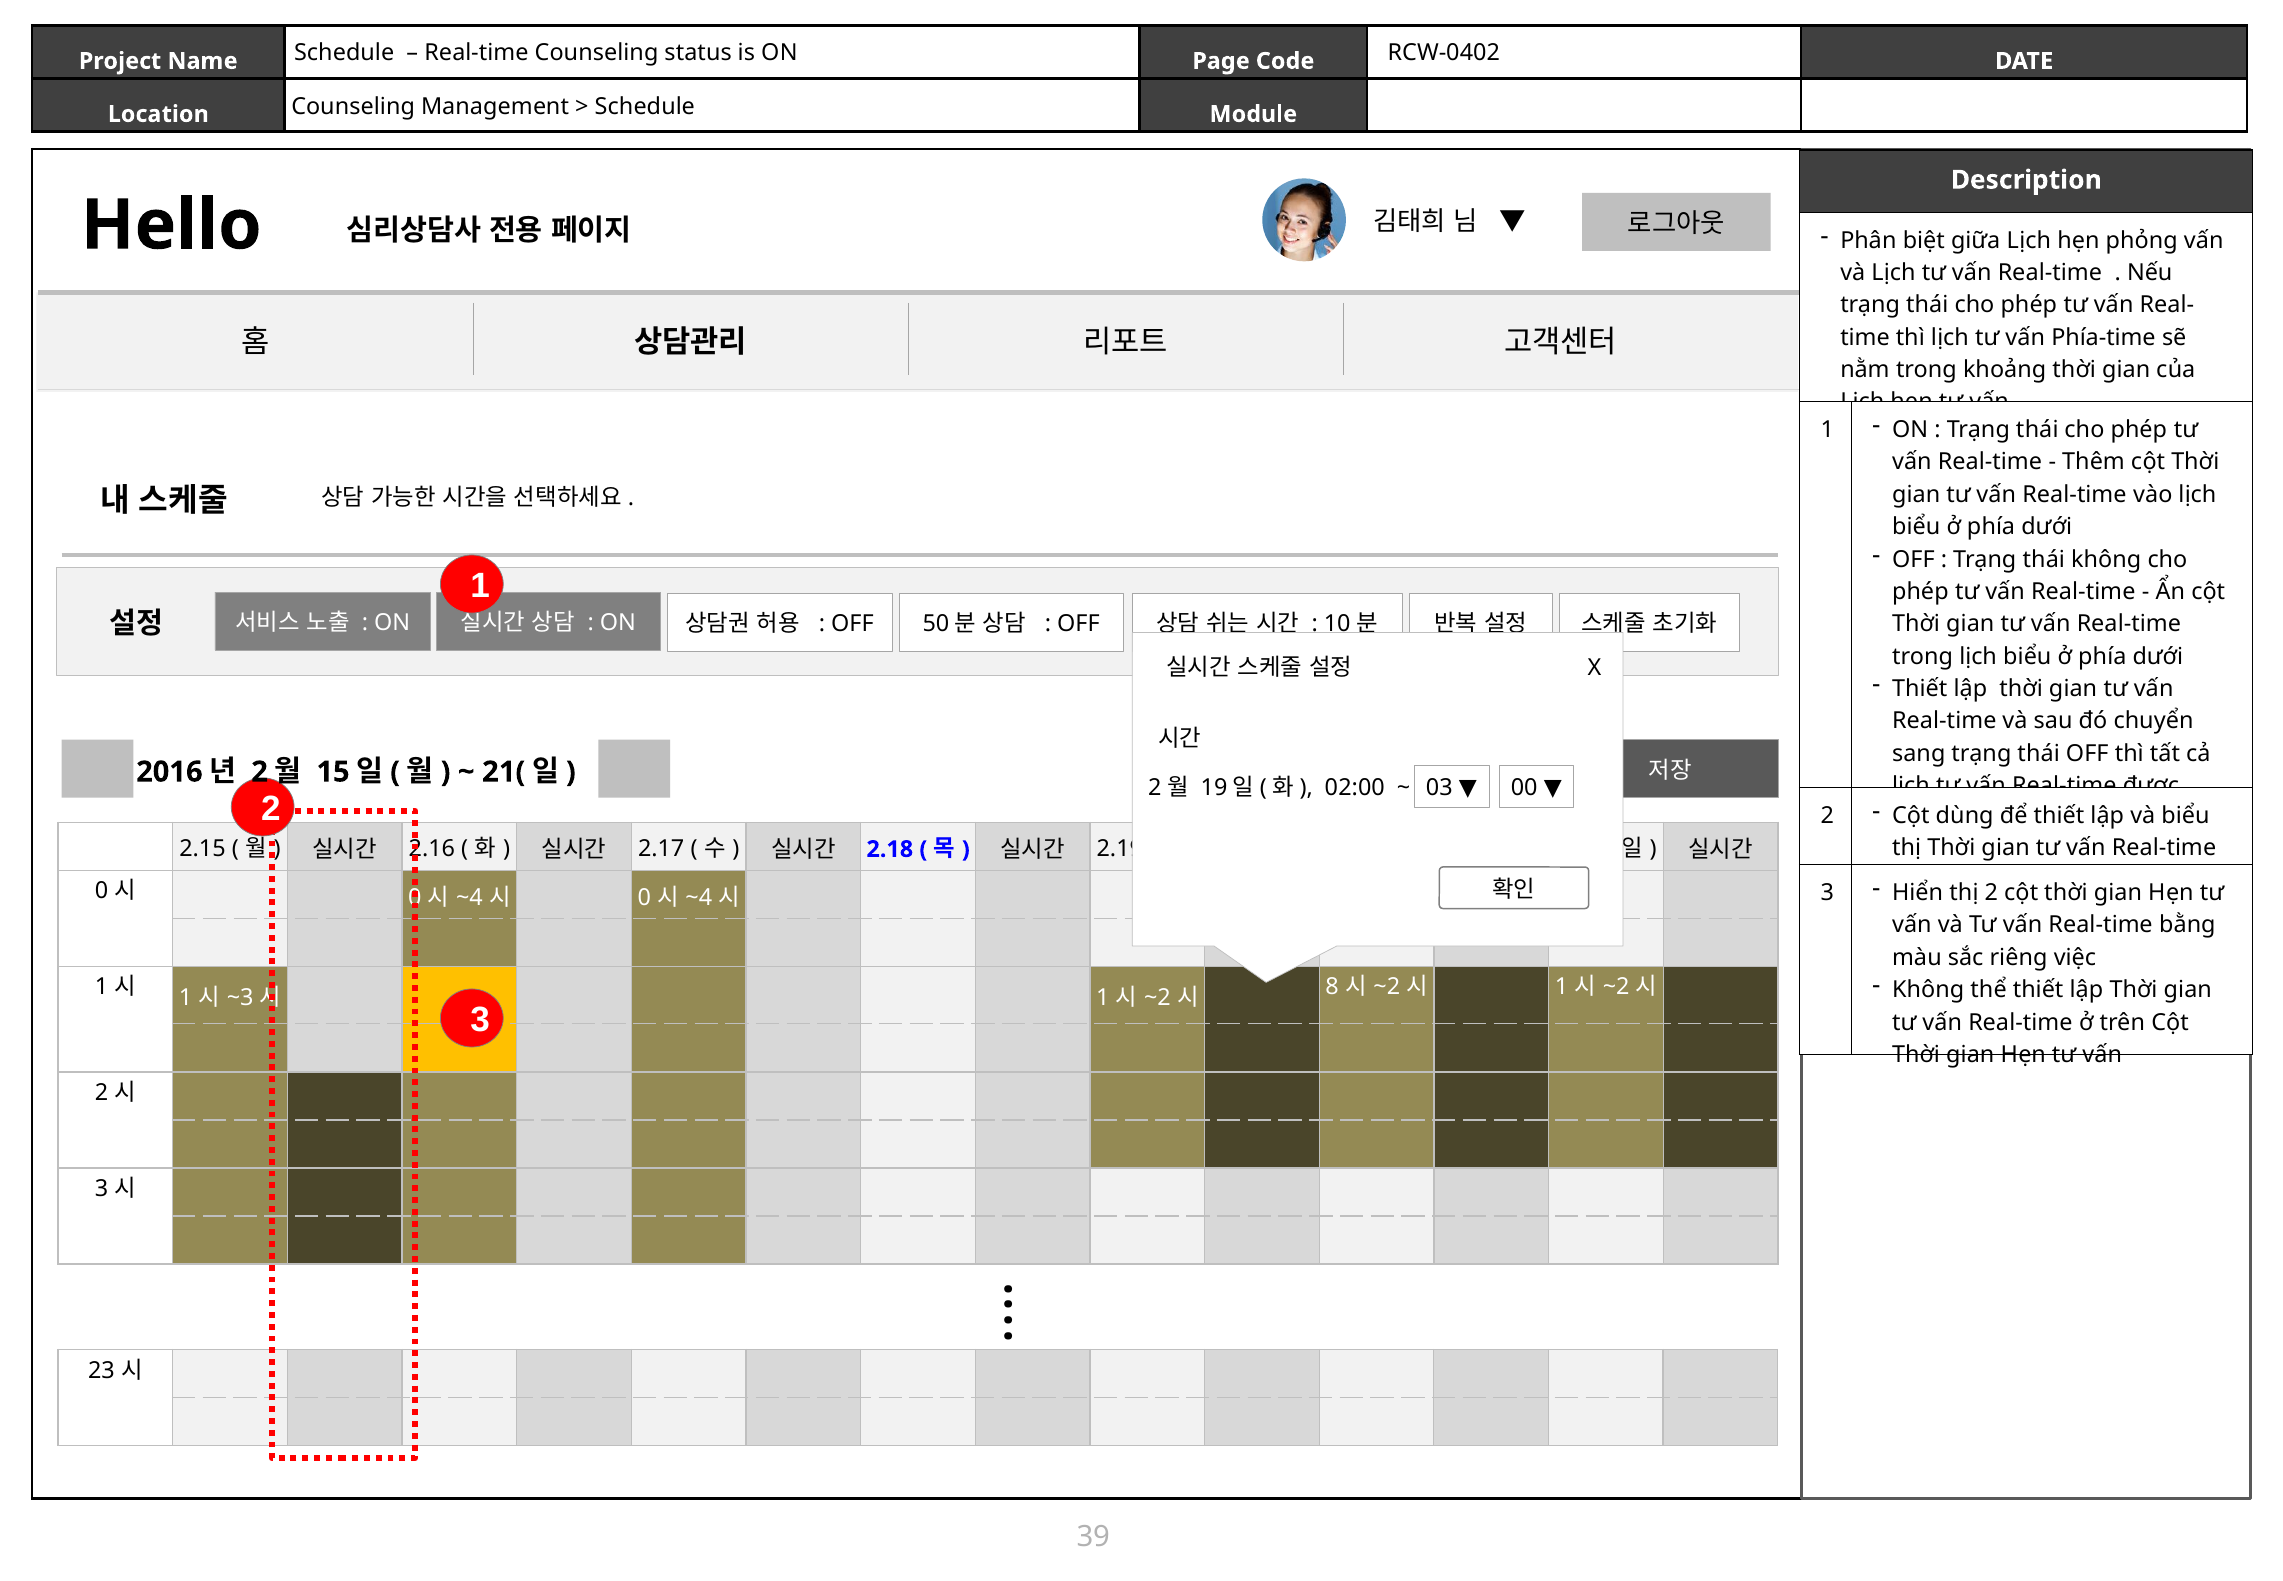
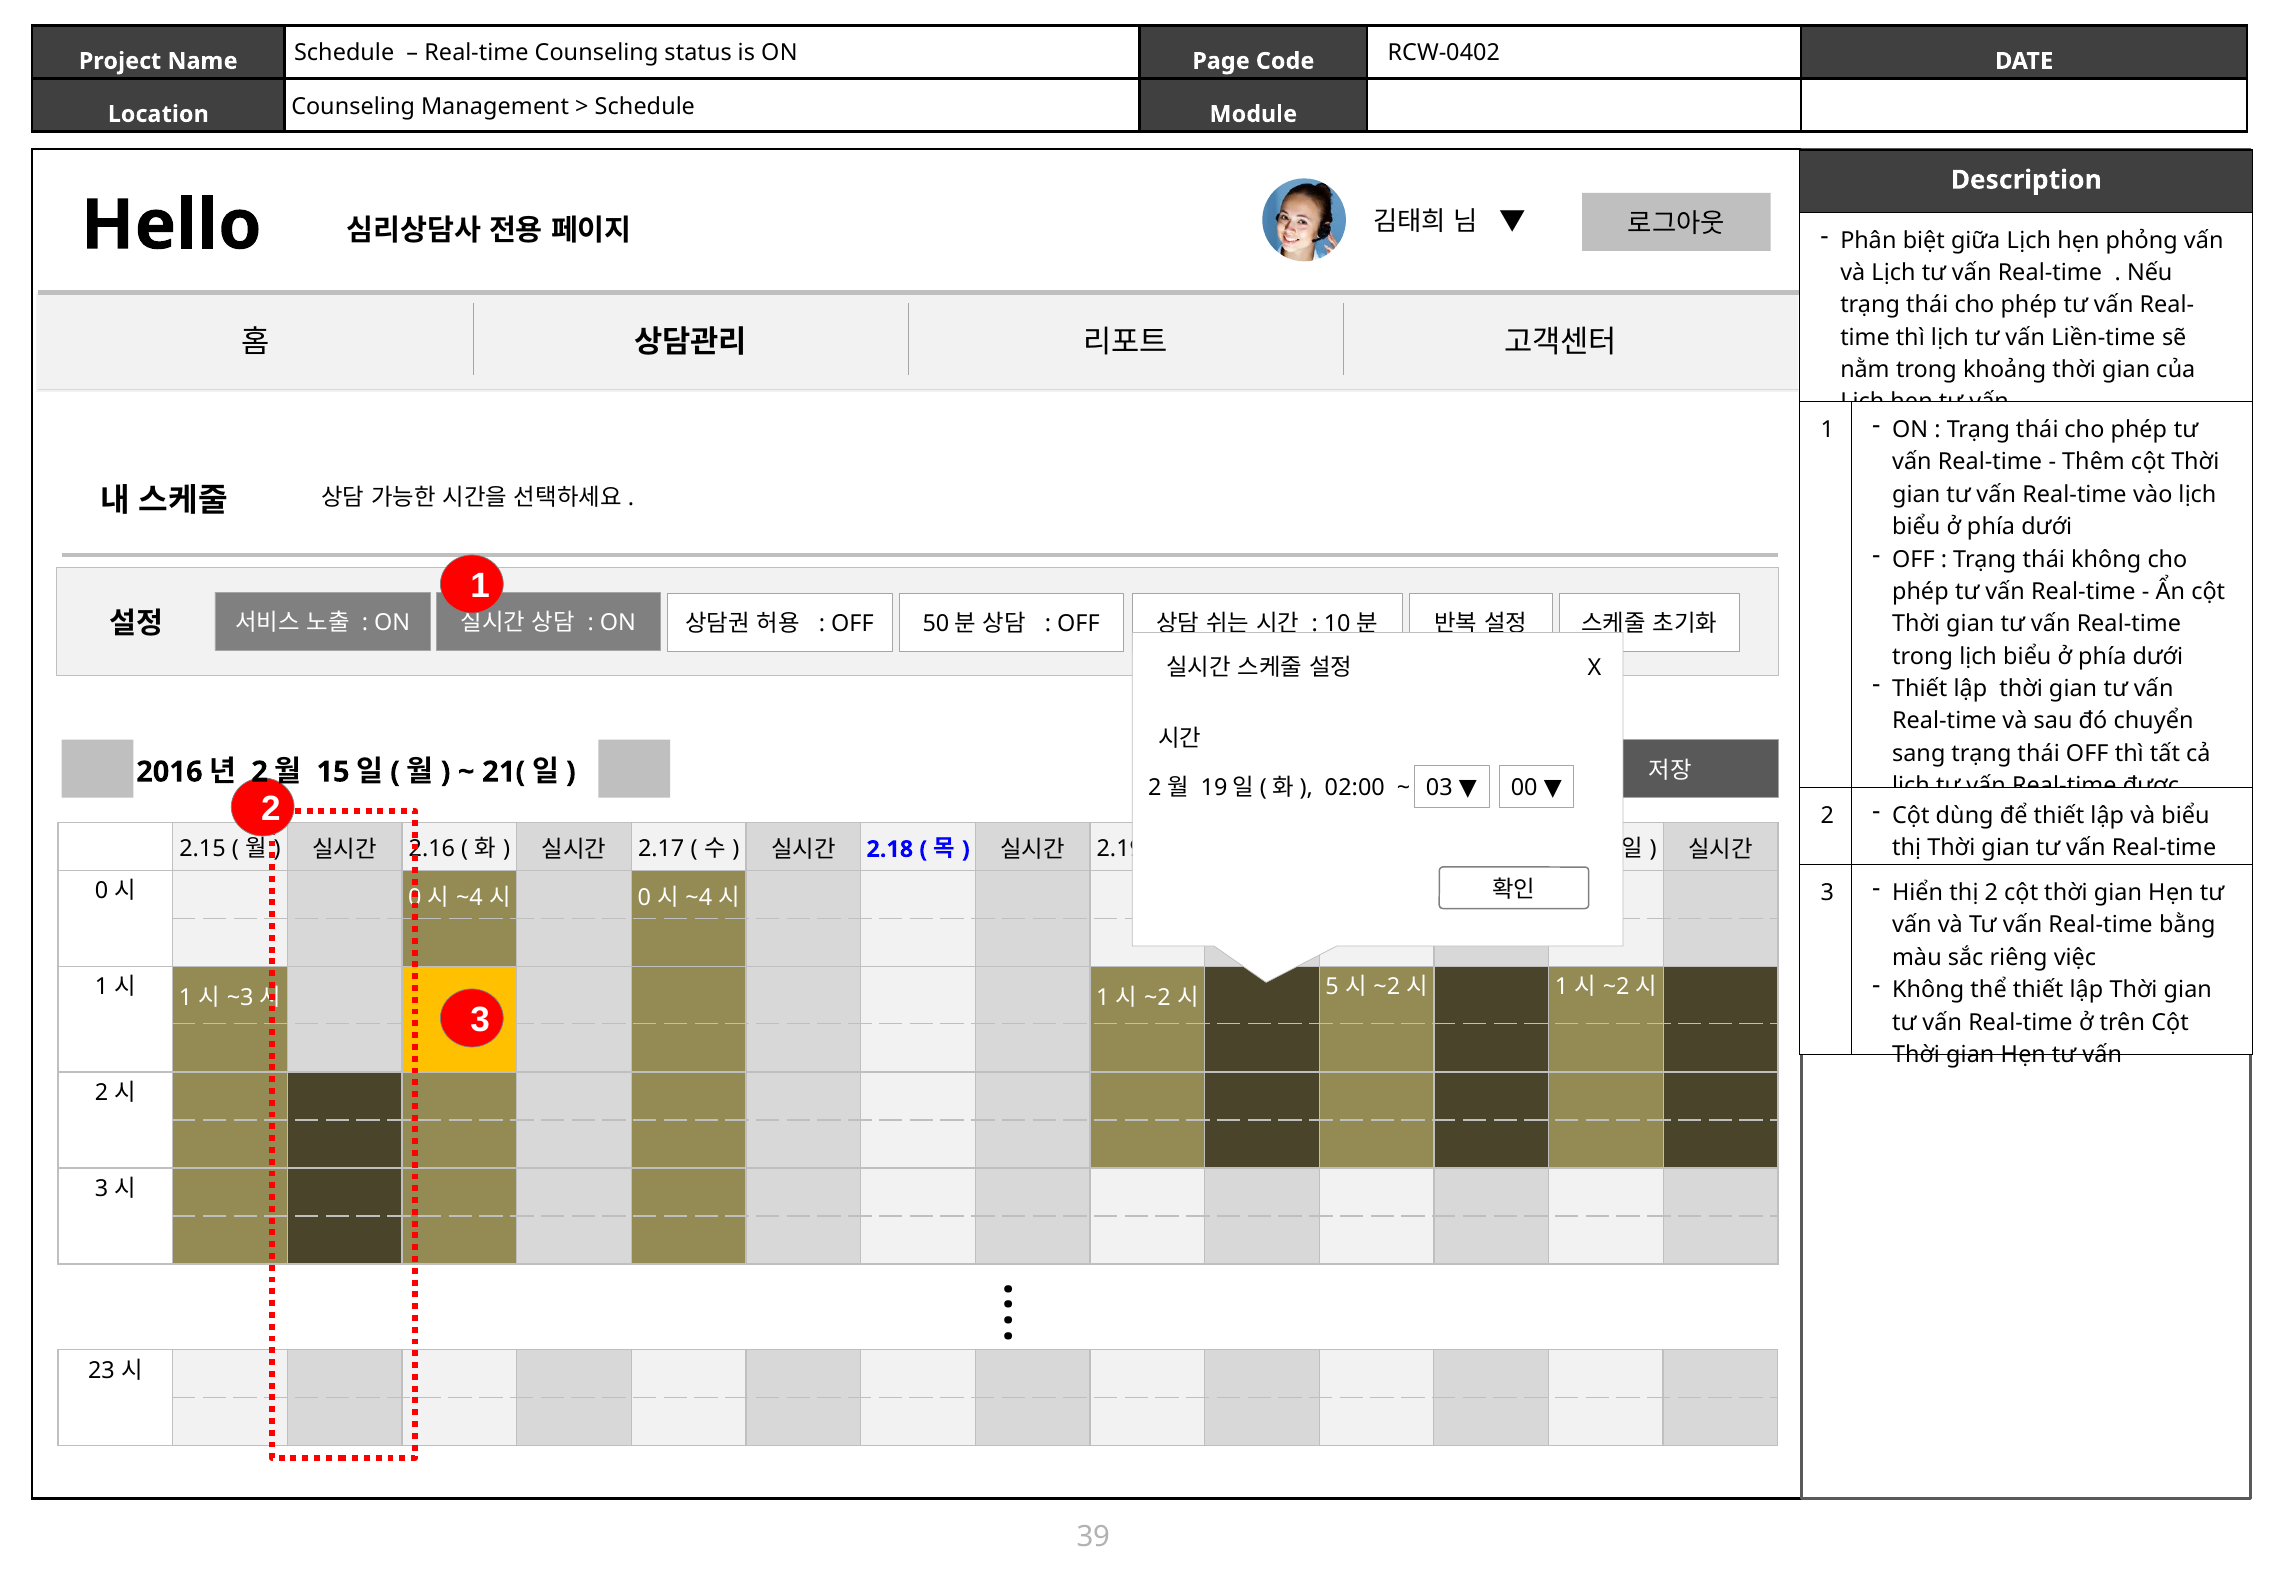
Phía-time: Phía-time -> Liền-time (2103, 337)
8: 8 -> 5 (1332, 987)
